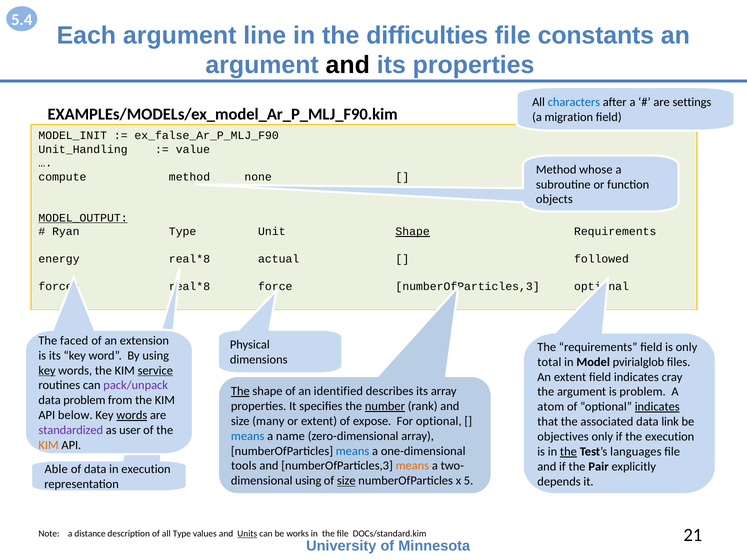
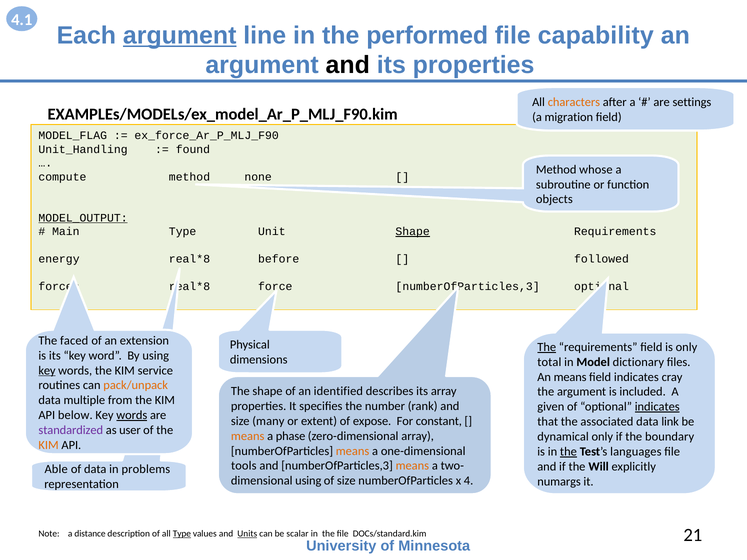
5.4: 5.4 -> 4.1 (22, 20)
argument underline: none -> present (180, 35)
difficulties: difficulties -> performed (427, 35)
constants: constants -> capability (596, 35)
characters colour: blue -> orange (574, 102)
MODEL_INIT: MODEL_INIT -> MODEL_FLAG (73, 136)
ex_false_Ar_P_MLJ_F90: ex_false_Ar_P_MLJ_F90 -> ex_force_Ar_P_MLJ_F90 (207, 136)
value: value -> found (193, 149)
Ryan: Ryan -> Main (66, 232)
actual: actual -> before (279, 259)
The underline: none -> present (547, 347)
pvirialglob: pvirialglob -> dictionary (638, 362)
service underline: present -> none (155, 371)
An extent: extent -> means (570, 377)
pack/unpack colour: purple -> orange (136, 386)
The underline: present -> none (240, 391)
is problem: problem -> included (643, 392)
data problem: problem -> multiple (84, 400)
number underline: present -> none (385, 406)
atom: atom -> given (551, 407)
For optional: optional -> constant (439, 421)
means colour: blue -> orange (248, 436)
name: name -> phase (291, 436)
objectives: objectives -> dynamical (563, 437)
the execution: execution -> boundary (670, 437)
means colour: blue -> orange (353, 451)
Pair: Pair -> Will (599, 467)
in execution: execution -> problems (146, 470)
size underline: present -> none (346, 481)
5: 5 -> 4 (469, 481)
depends: depends -> numargs (559, 482)
Type underline: none -> present (182, 534)
works: works -> scalar (298, 534)
